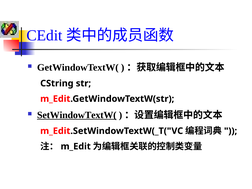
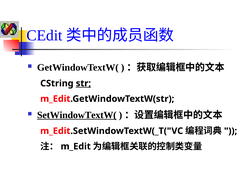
str underline: none -> present (83, 83)
